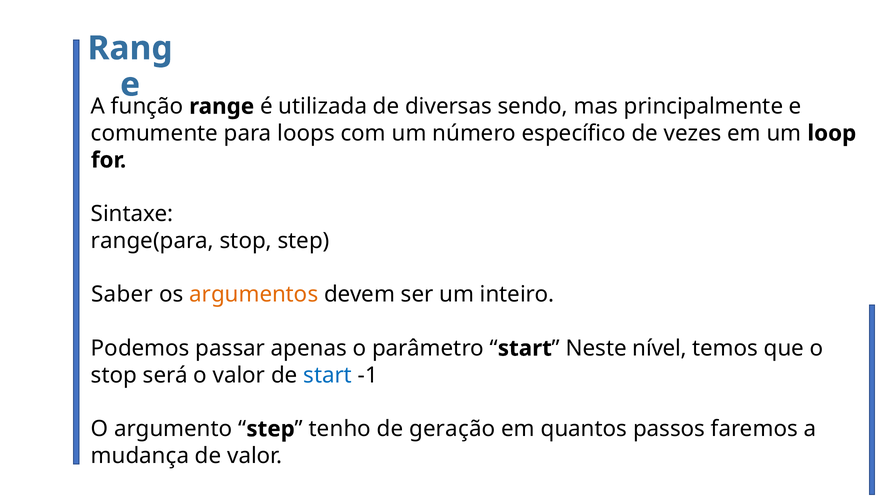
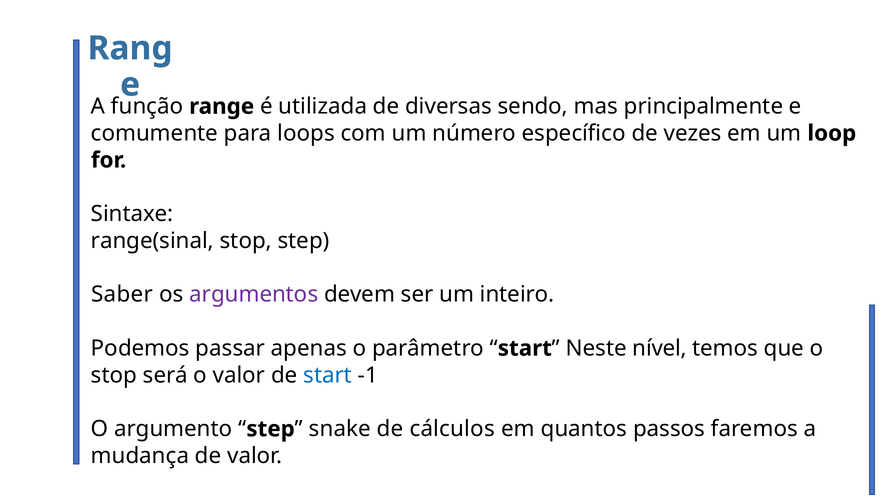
range(para: range(para -> range(sinal (152, 241)
argumentos colour: orange -> purple (254, 295)
tenho: tenho -> snake (340, 429)
geração: geração -> cálculos (452, 429)
